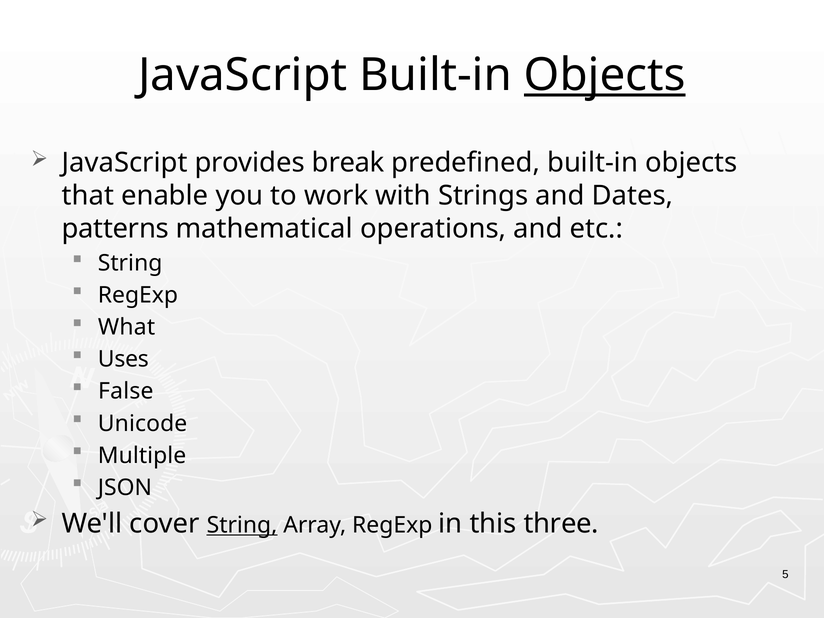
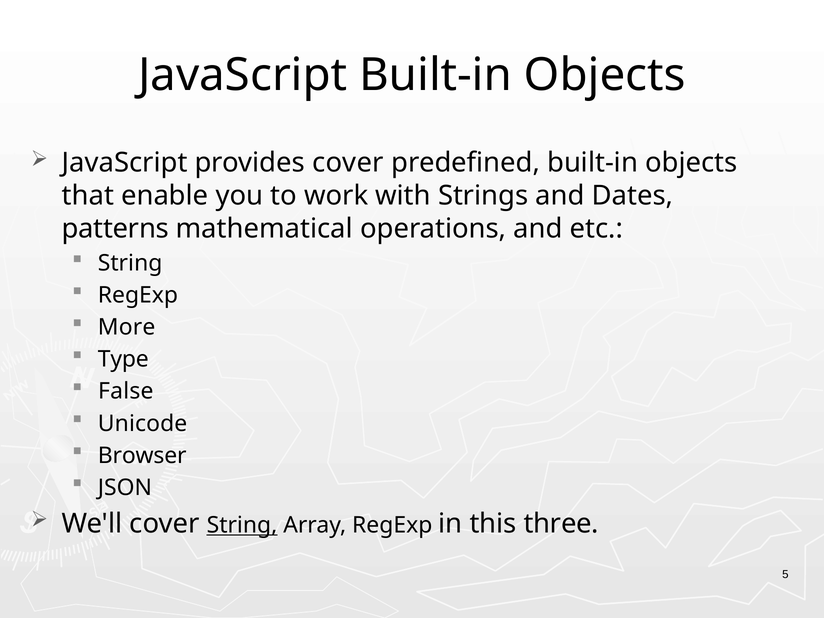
Objects underline: present -> none (605, 75)
provides break: break -> cover (348, 163)
What: What -> More (127, 327)
Uses: Uses -> Type (123, 359)
Multiple: Multiple -> Browser (142, 456)
